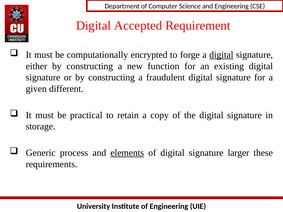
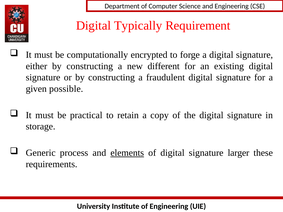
Accepted: Accepted -> Typically (138, 26)
digital underline: present -> none (221, 55)
function: function -> different (164, 66)
different: different -> possible (66, 89)
